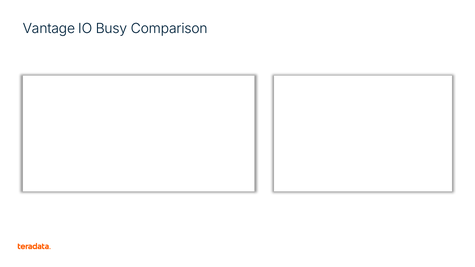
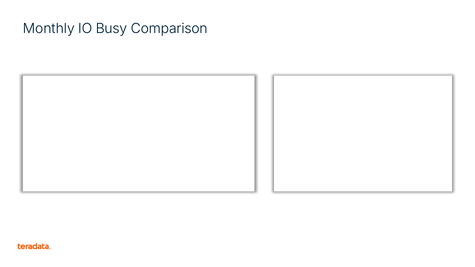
Vantage: Vantage -> Monthly (49, 28)
